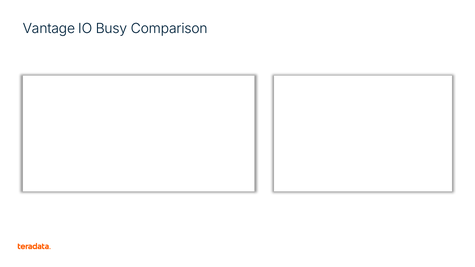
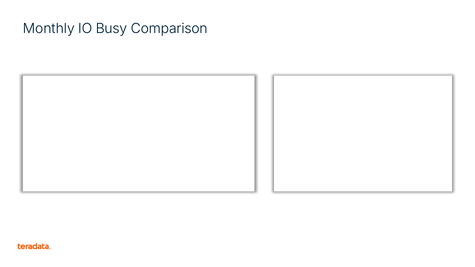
Vantage: Vantage -> Monthly (49, 28)
